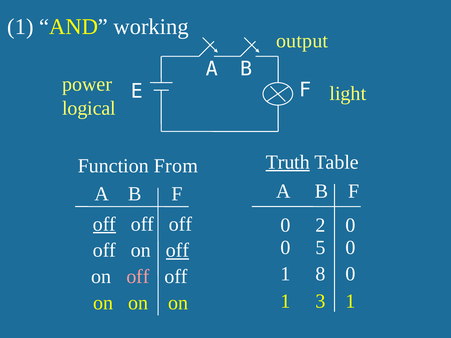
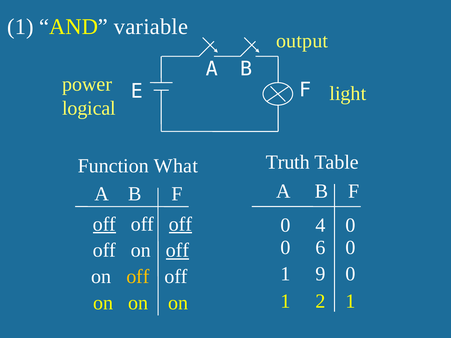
working: working -> variable (151, 27)
Truth underline: present -> none (288, 162)
From: From -> What (176, 166)
off underline: none -> present (180, 224)
2: 2 -> 4 (321, 225)
5: 5 -> 6 (321, 248)
8: 8 -> 9 (321, 274)
off colour: pink -> yellow (138, 277)
3: 3 -> 2 (321, 301)
